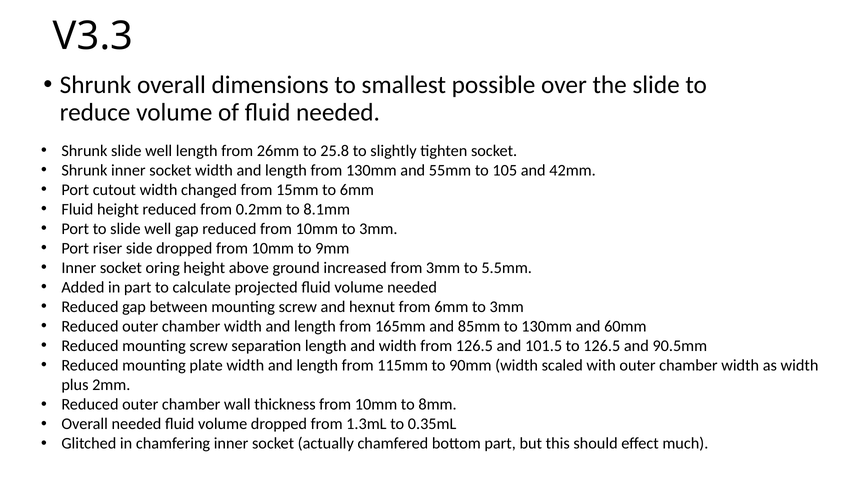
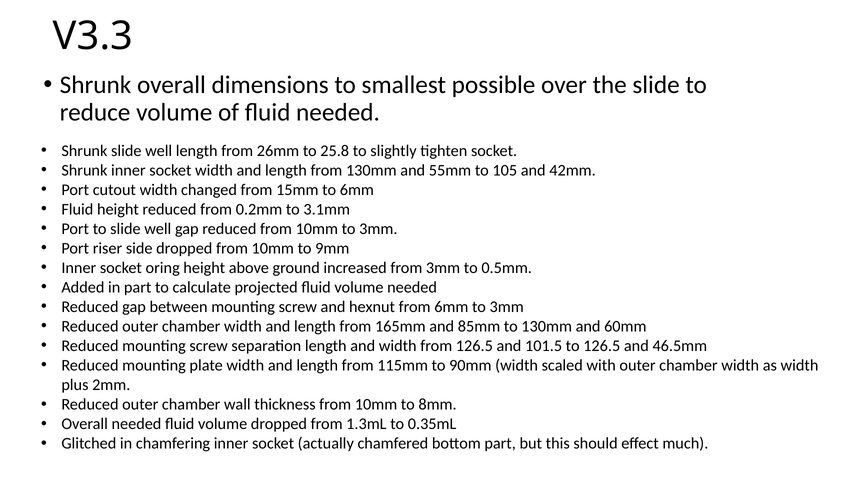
8.1mm: 8.1mm -> 3.1mm (327, 209)
5.5mm: 5.5mm -> 0.5mm (507, 268)
90.5mm: 90.5mm -> 46.5mm (680, 346)
